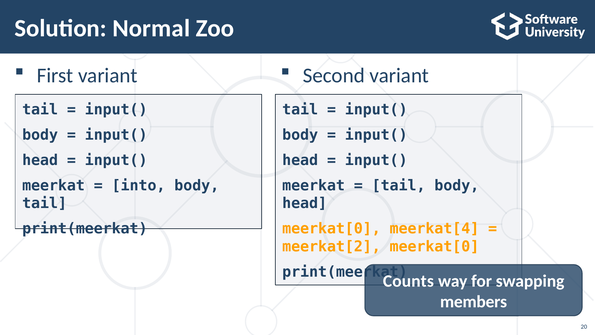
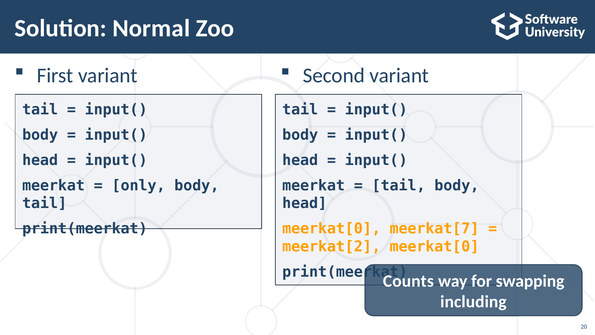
into: into -> only (139, 185)
meerkat[4: meerkat[4 -> meerkat[7 (434, 228)
members: members -> including (473, 302)
